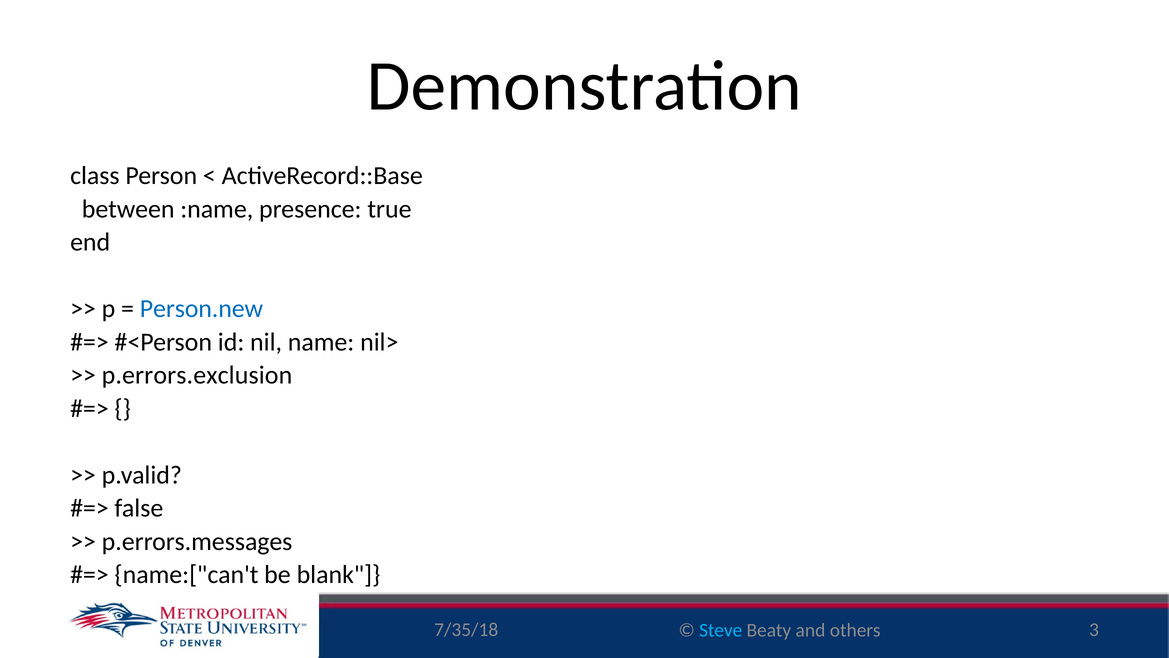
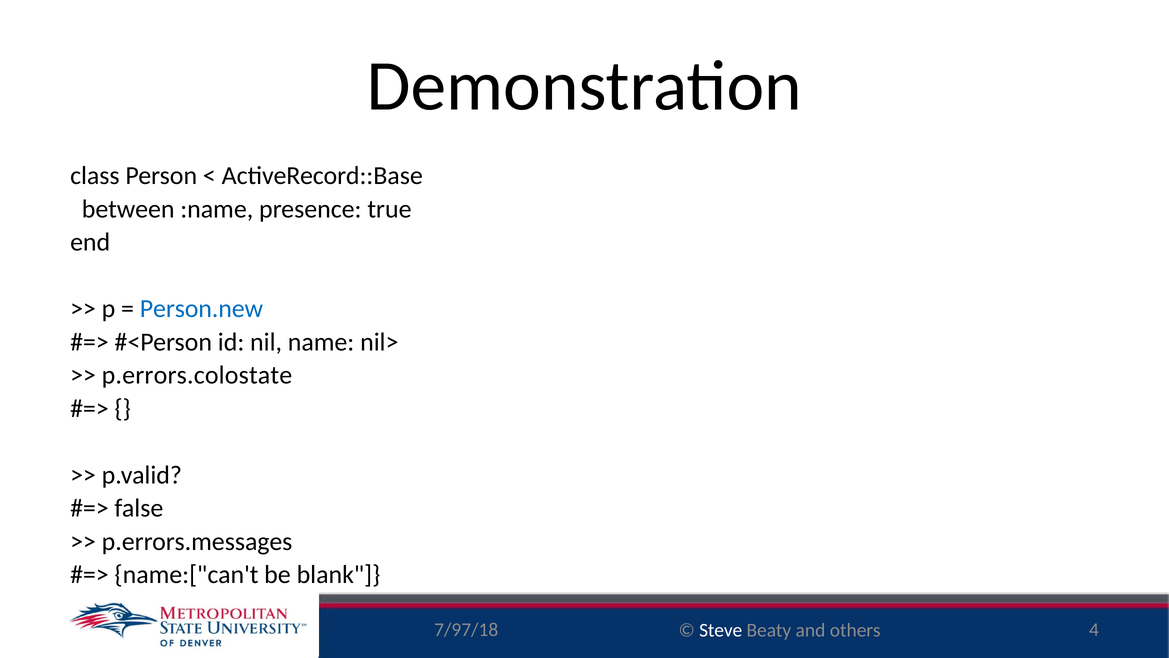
p.errors.exclusion: p.errors.exclusion -> p.errors.colostate (197, 375)
7/35/18: 7/35/18 -> 7/97/18 (466, 629)
Steve colour: light blue -> white (721, 630)
3: 3 -> 4 (1094, 629)
